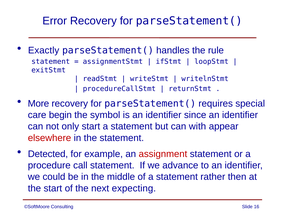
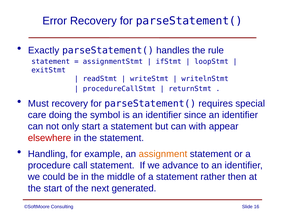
More: More -> Must (38, 104)
begin: begin -> doing (60, 115)
Detected: Detected -> Handling (48, 154)
assignment colour: red -> orange (163, 154)
expecting: expecting -> generated (134, 188)
